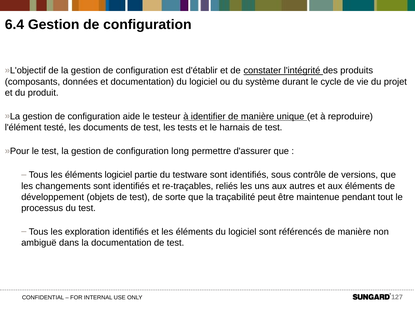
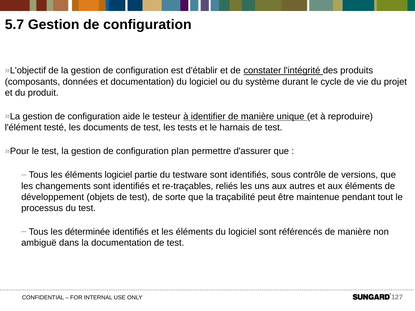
6.4: 6.4 -> 5.7 (14, 25)
long: long -> plan (180, 151)
exploration: exploration -> déterminée (87, 232)
